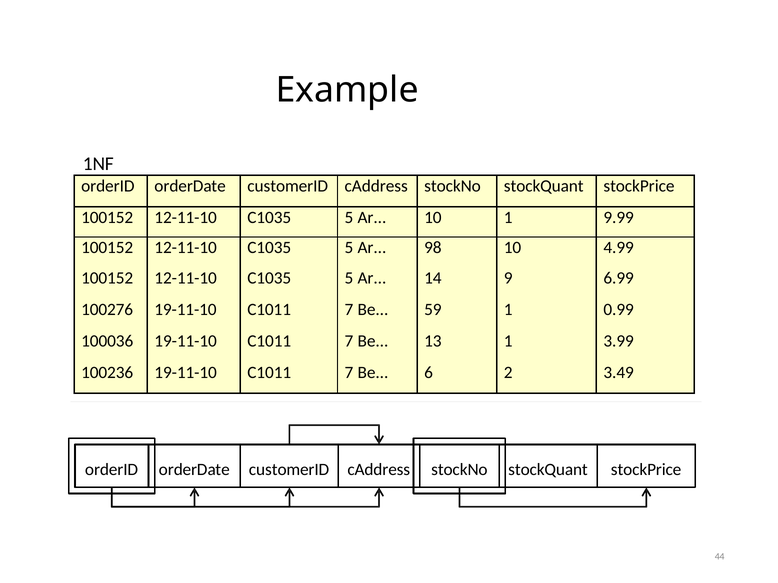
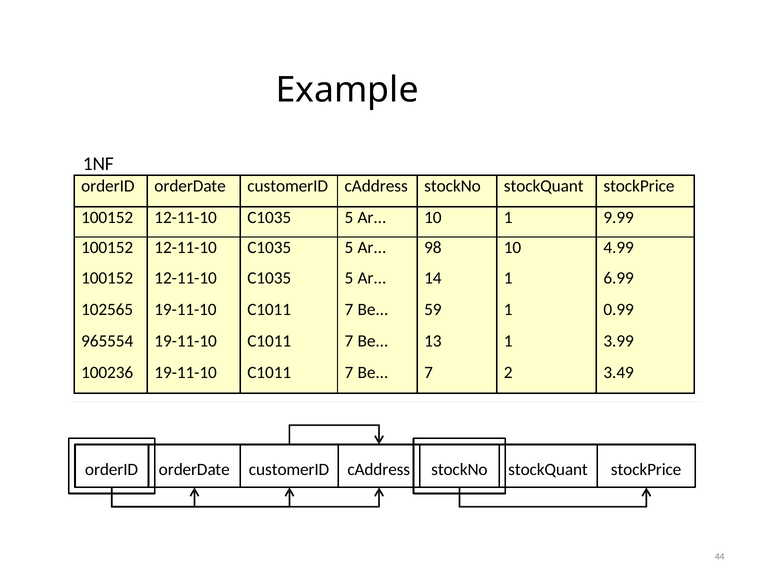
14 9: 9 -> 1 (508, 278)
100276: 100276 -> 102565 (107, 310)
100036: 100036 -> 965554 (107, 341)
Be 6: 6 -> 7 (429, 373)
